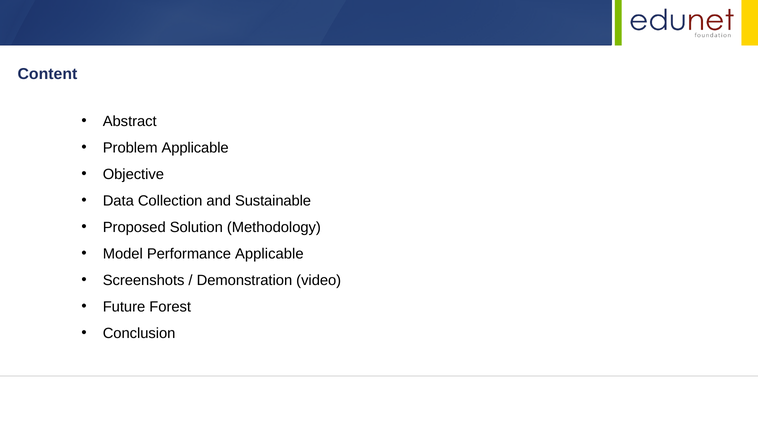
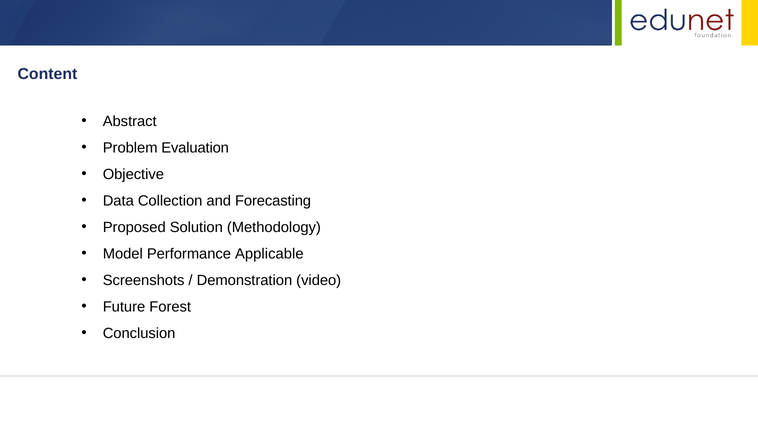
Problem Applicable: Applicable -> Evaluation (195, 148)
Sustainable: Sustainable -> Forecasting (273, 201)
